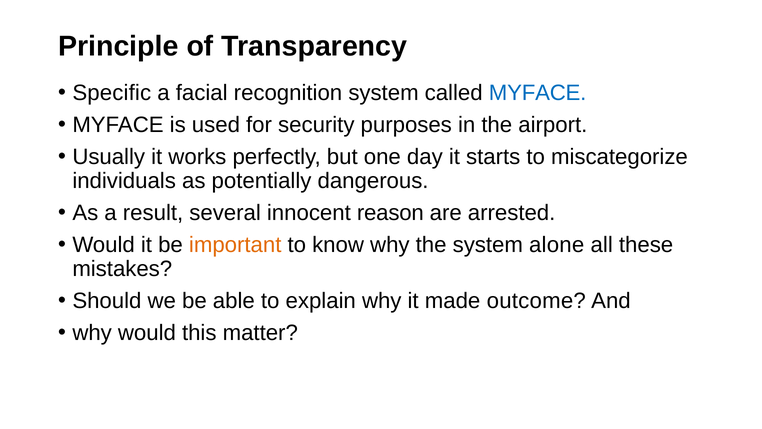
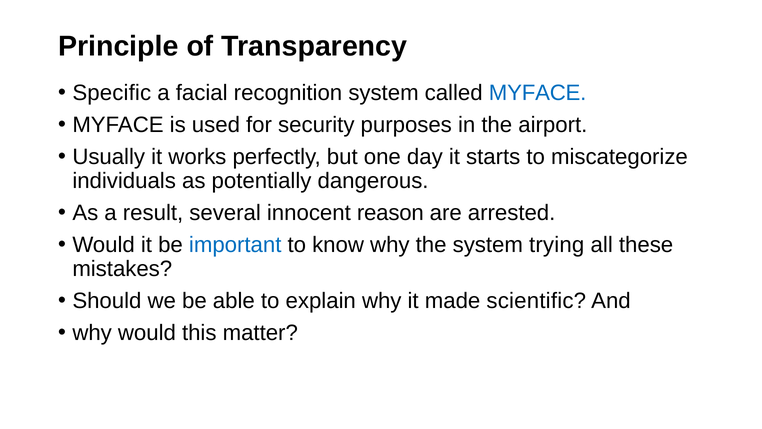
important colour: orange -> blue (235, 245)
alone: alone -> trying (557, 245)
outcome: outcome -> scientific (536, 301)
